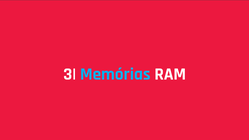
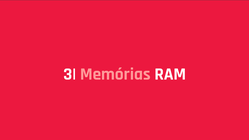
Memórias colour: light blue -> pink (115, 74)
